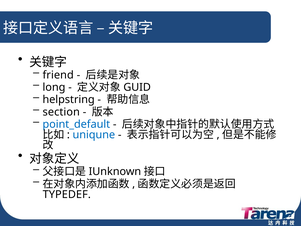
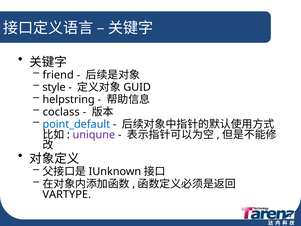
long: long -> style (54, 87)
section: section -> coclass (61, 112)
uniqune colour: blue -> purple (94, 135)
TYPEDEF: TYPEDEF -> VARTYPE (67, 194)
